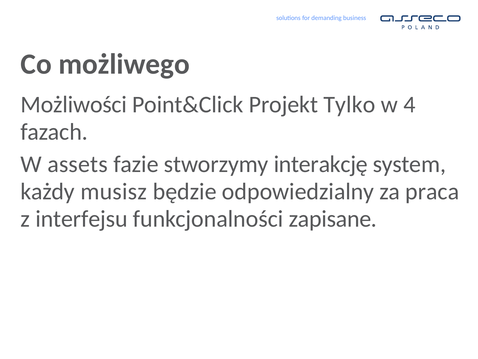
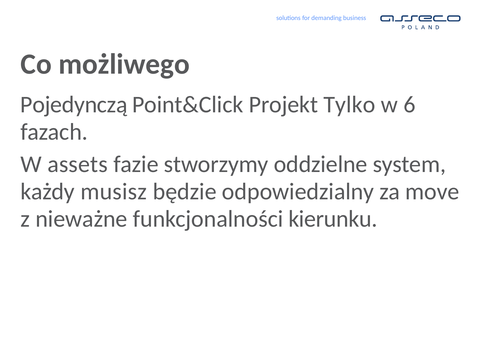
Możliwości: Możliwości -> Pojedynczą (74, 104)
4: 4 -> 6 (409, 104)
interakcję: interakcję -> oddzielne (321, 164)
praca: praca -> move (432, 191)
interfejsu: interfejsu -> nieważne (81, 219)
zapisane: zapisane -> kierunku (333, 219)
